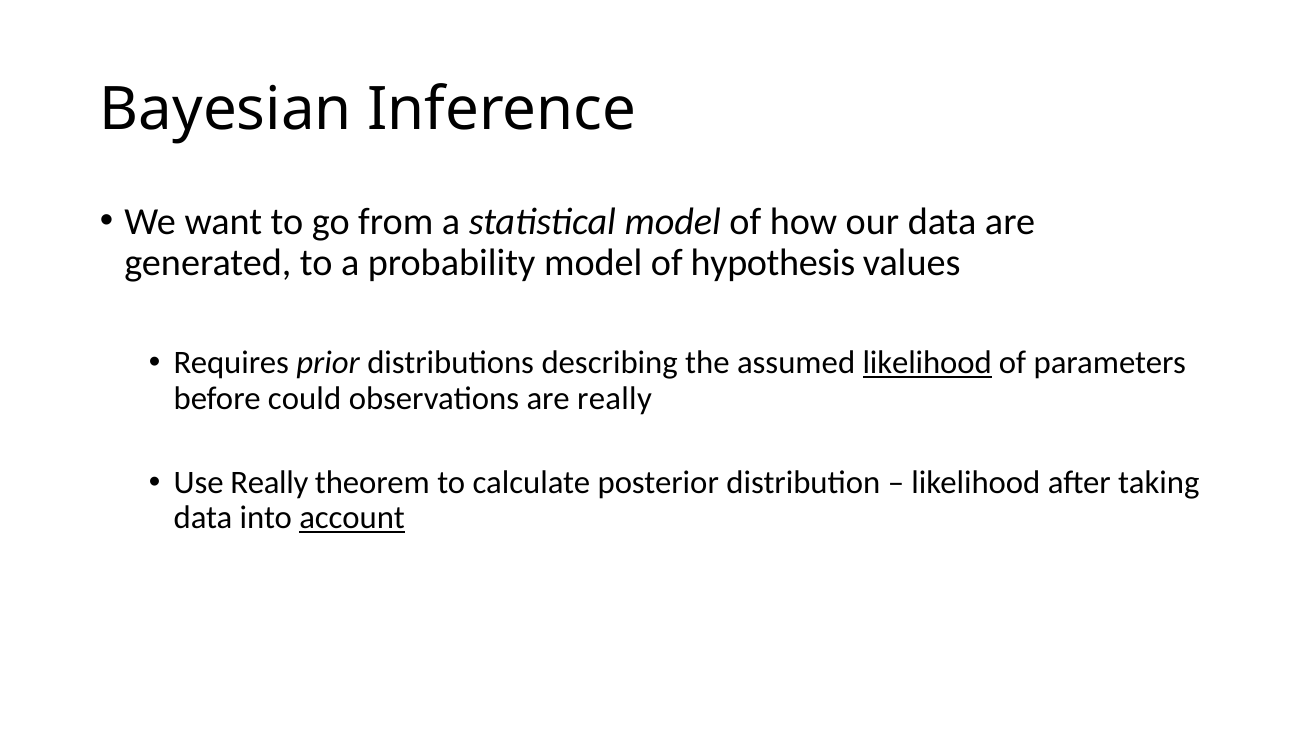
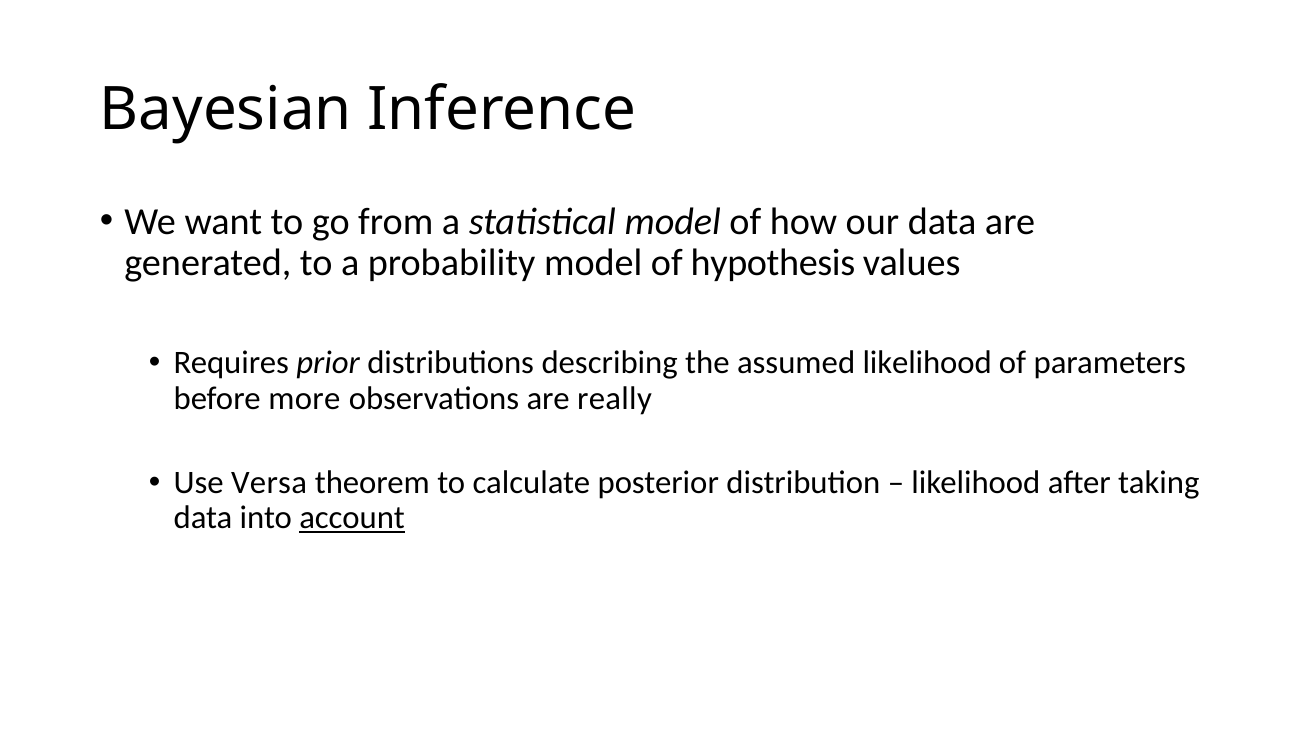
likelihood underline: present -> none (927, 363)
could: could -> more (304, 398)
Use Really: Really -> Versa (269, 483)
